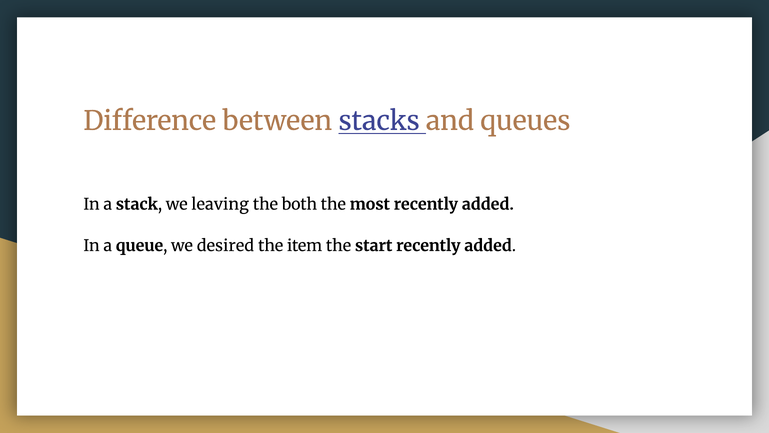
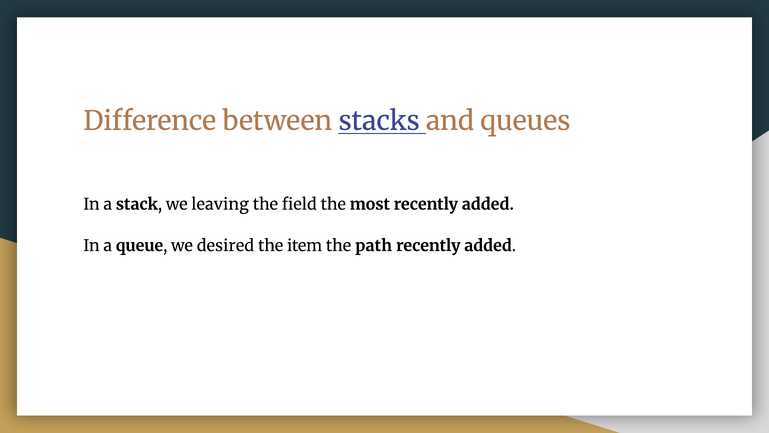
both: both -> field (299, 204)
start: start -> path (374, 246)
